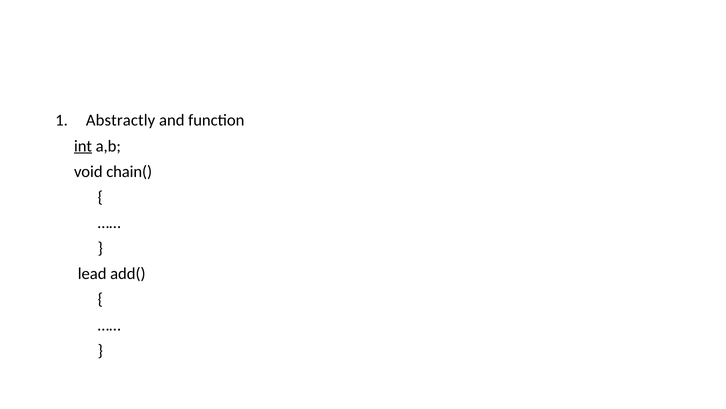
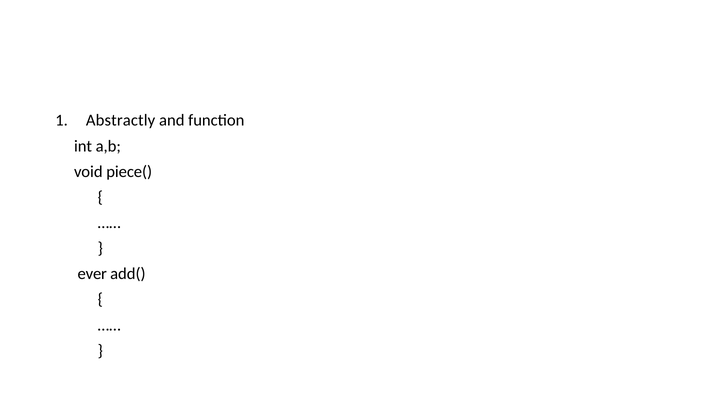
int underline: present -> none (83, 146)
chain(: chain( -> piece( (129, 171)
lead: lead -> ever (92, 273)
